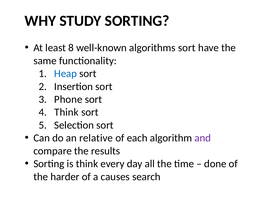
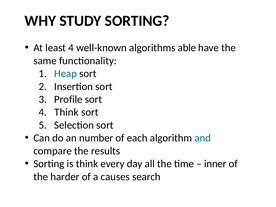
least 8: 8 -> 4 (71, 48)
algorithms sort: sort -> able (187, 48)
Phone: Phone -> Profile (68, 99)
relative: relative -> number (96, 138)
and colour: purple -> blue (203, 138)
done: done -> inner (215, 164)
